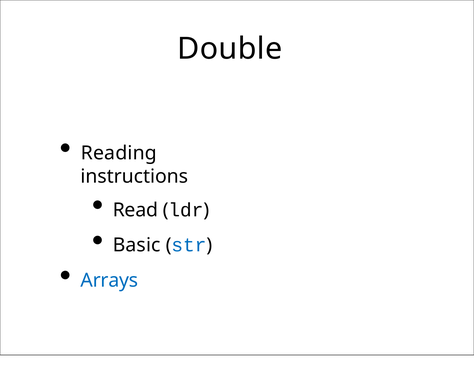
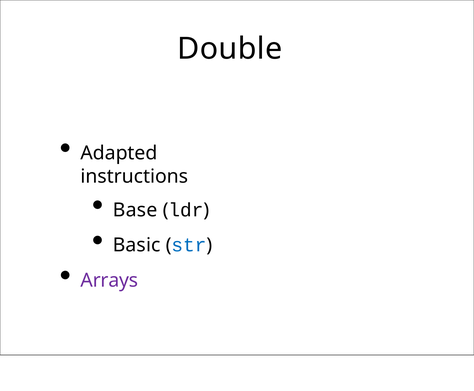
Reading: Reading -> Adapted (119, 153)
Read: Read -> Base (135, 210)
Arrays colour: blue -> purple (109, 281)
